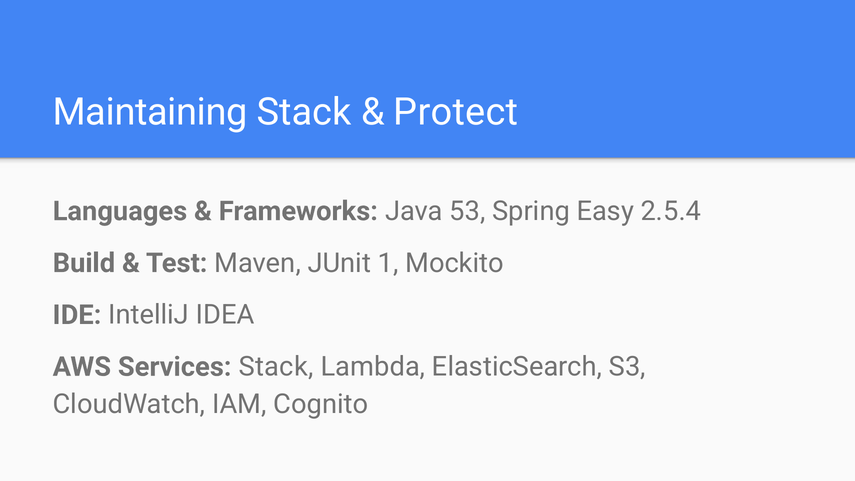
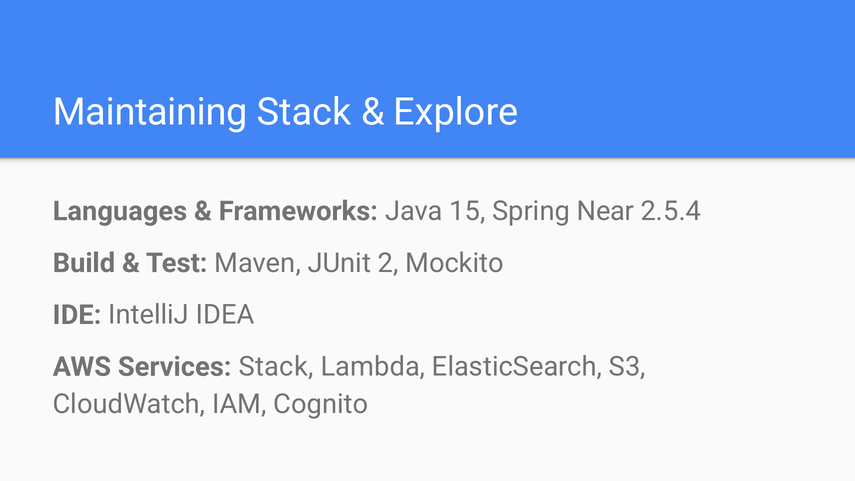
Protect: Protect -> Explore (456, 112)
53: 53 -> 15 (467, 211)
Easy: Easy -> Near (605, 211)
1: 1 -> 2 (388, 263)
